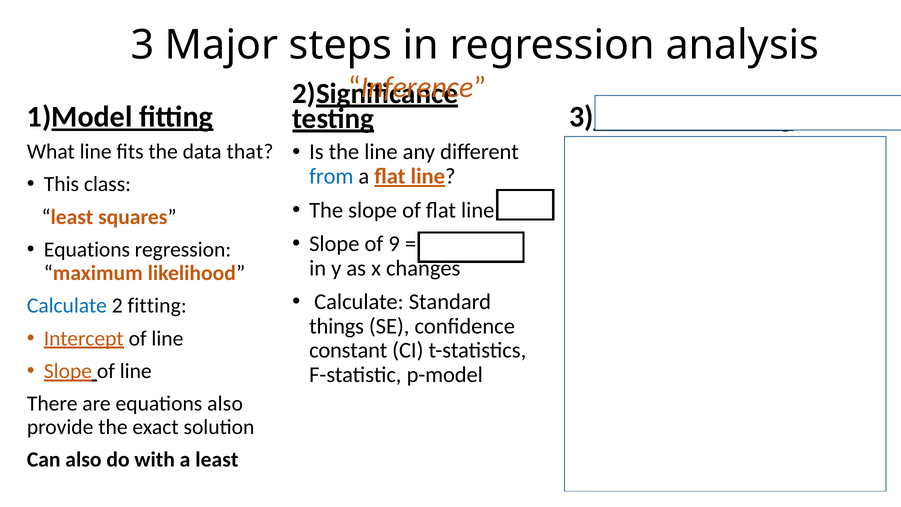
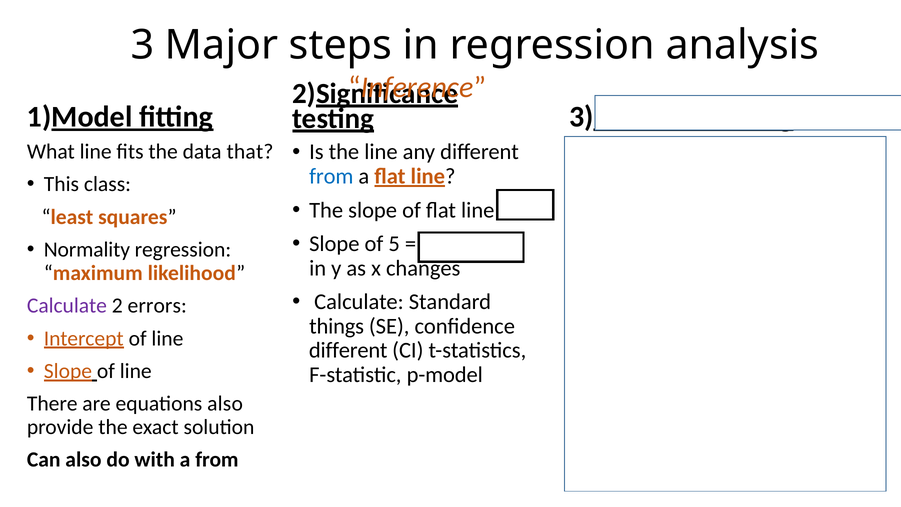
9: 9 -> 5 (394, 244)
Equations: Equations -> Normality (87, 250)
Calculate colour: blue -> purple (67, 306)
2 fitting: fitting -> errors (157, 306)
constant: constant -> different (348, 350)
a least: least -> from (217, 460)
